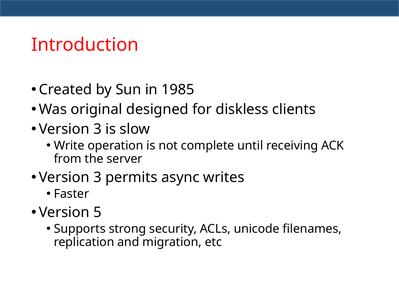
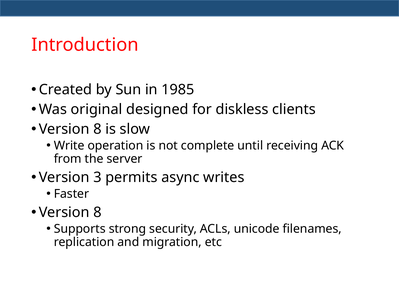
3: 3 -> 8 (97, 129)
5: 5 -> 8 (97, 212)
